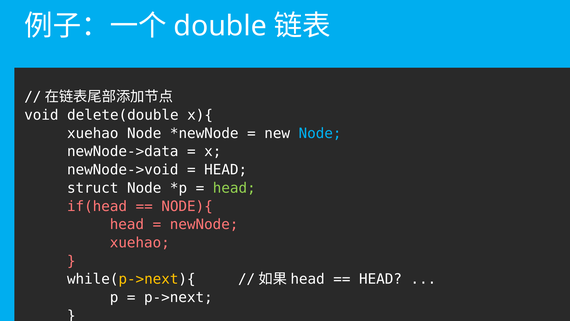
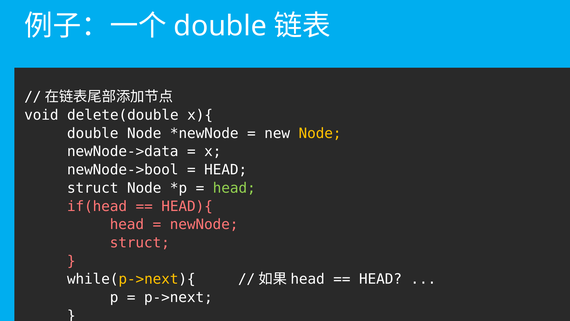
xuehao: xuehao -> double (93, 133)
Node colour: light blue -> yellow (320, 133)
newNode->void: newNode->void -> newNode->bool (123, 170)
NODE){: NODE){ -> HEAD){ (187, 206)
xuehao: xuehao -> struct (140, 243)
